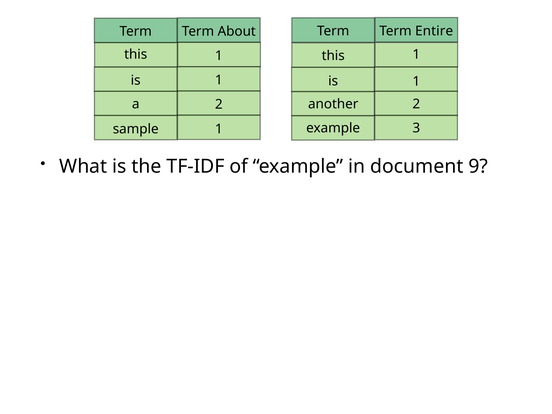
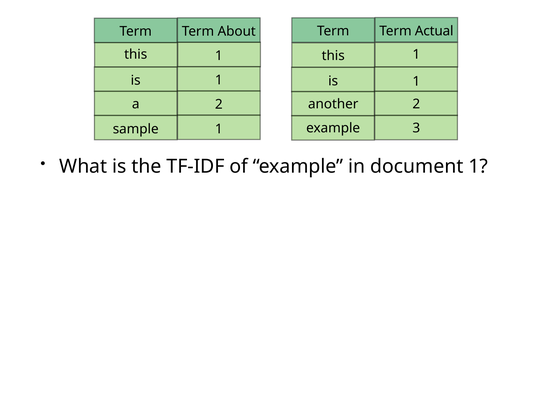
Entire: Entire -> Actual (434, 31)
document 9: 9 -> 1 (478, 166)
